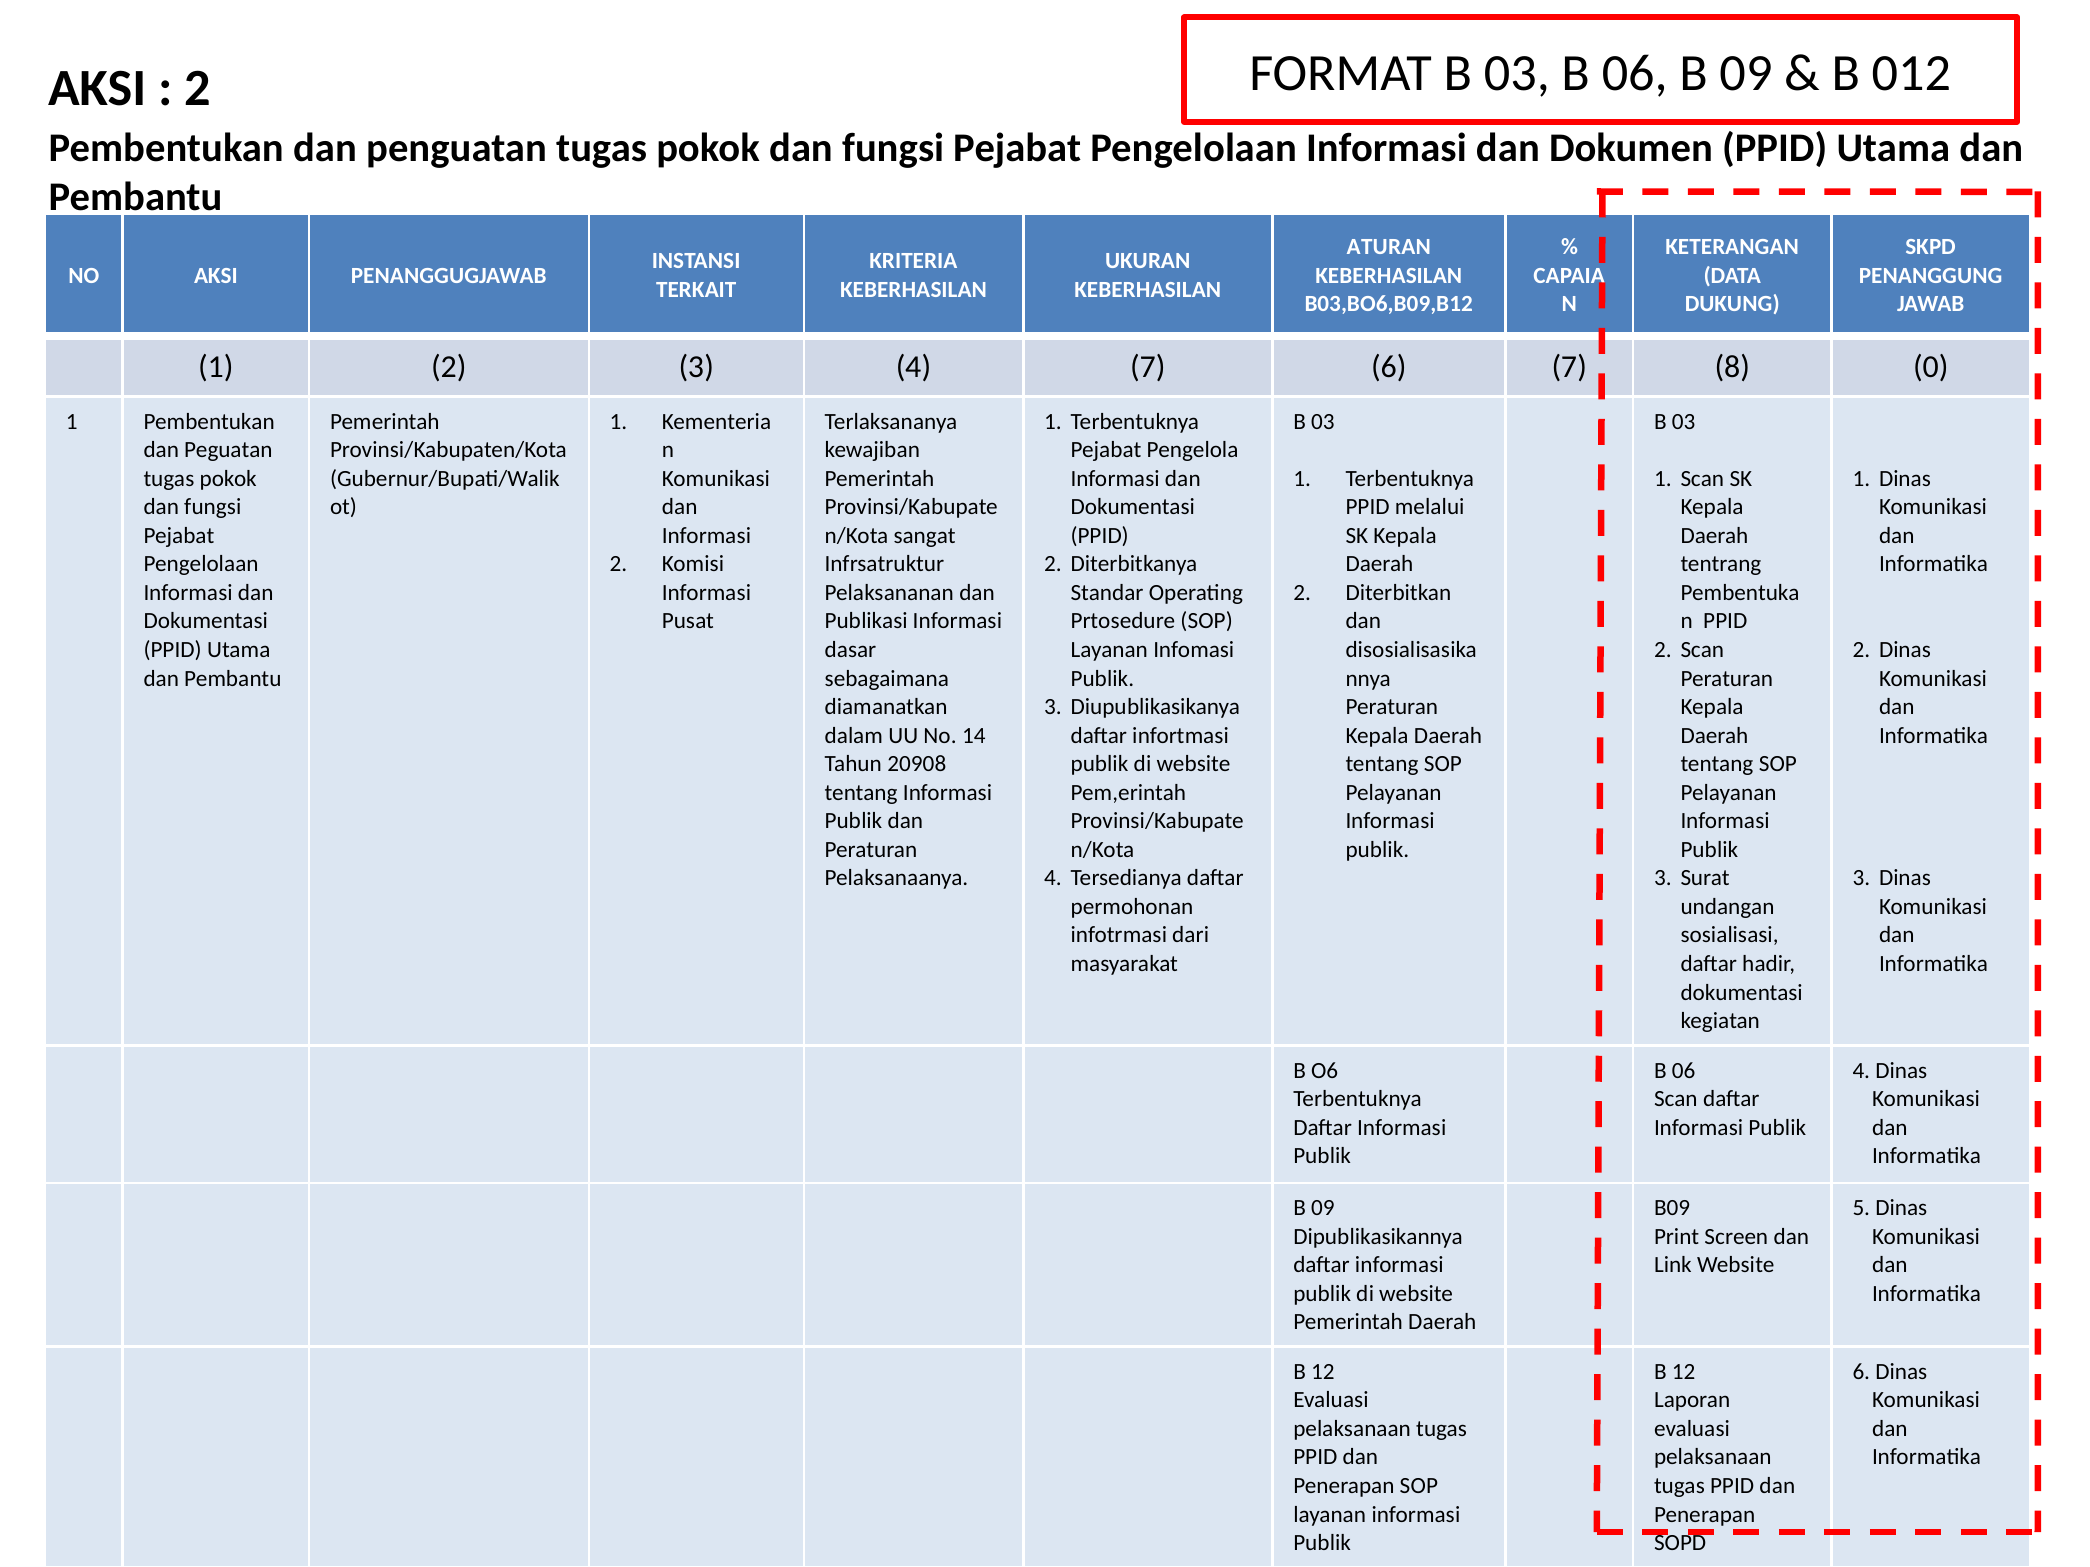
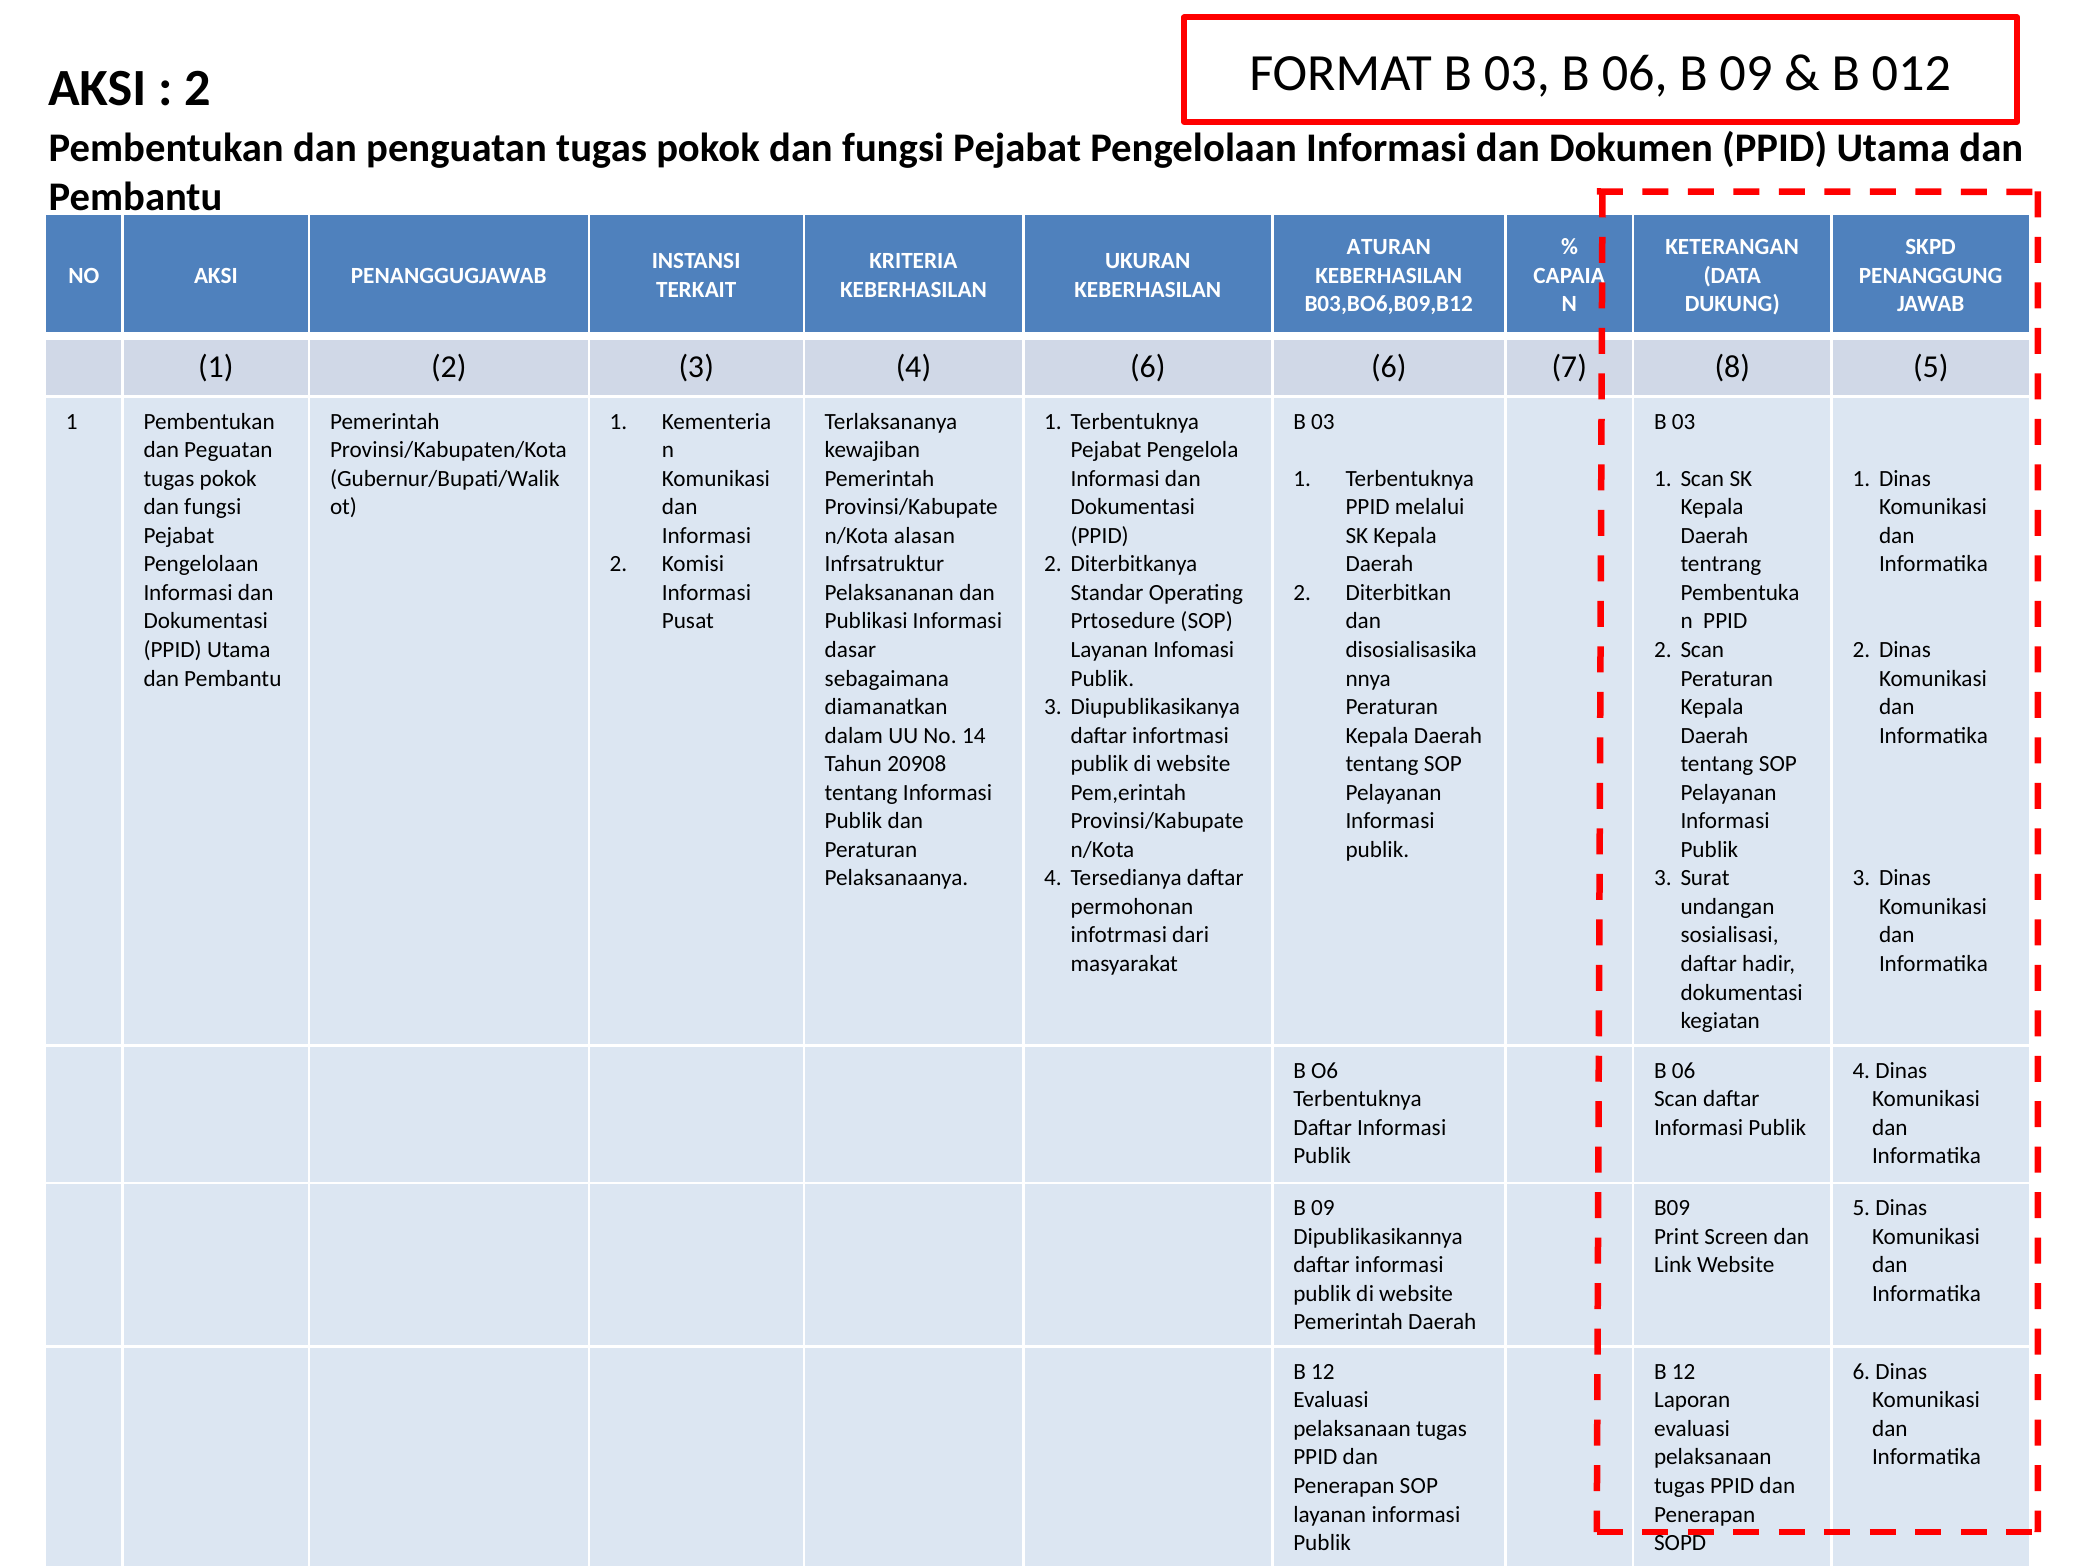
4 7: 7 -> 6 (1148, 367)
8 0: 0 -> 5 (1931, 367)
sangat: sangat -> alasan (924, 536)
